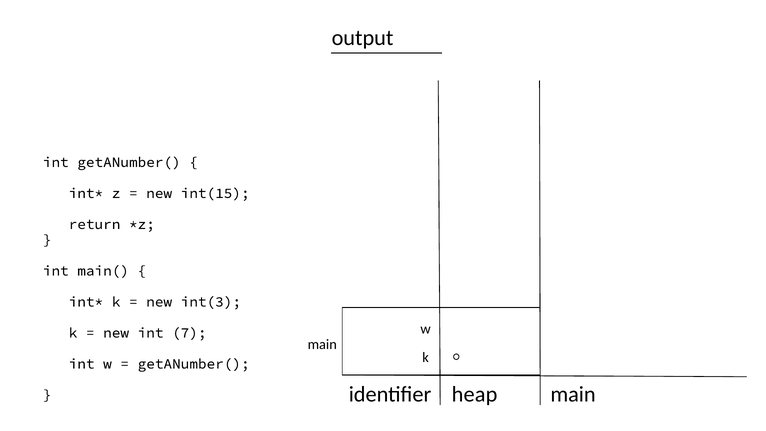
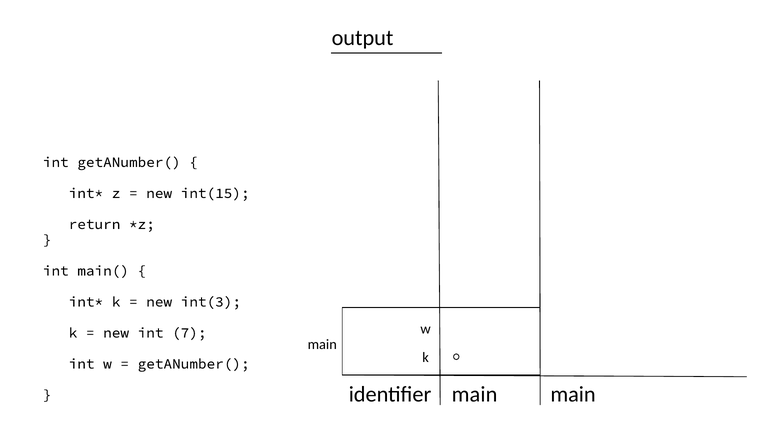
identifier heap: heap -> main (475, 394)
